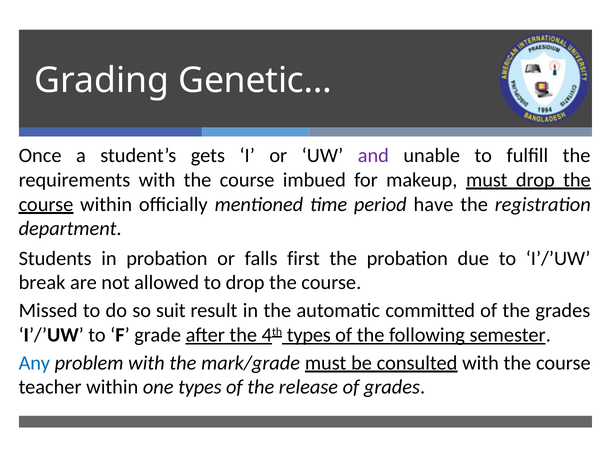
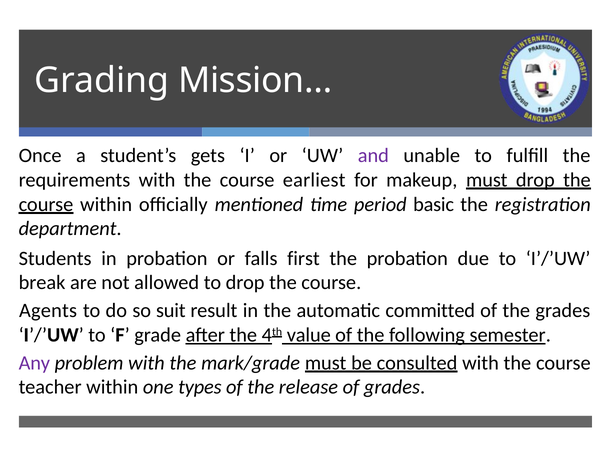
Genetic…: Genetic… -> Mission… (255, 81)
imbued: imbued -> earliest (314, 180)
have: have -> basic (434, 204)
Missed: Missed -> Agents (48, 311)
4th types: types -> value (309, 335)
Any colour: blue -> purple (34, 363)
